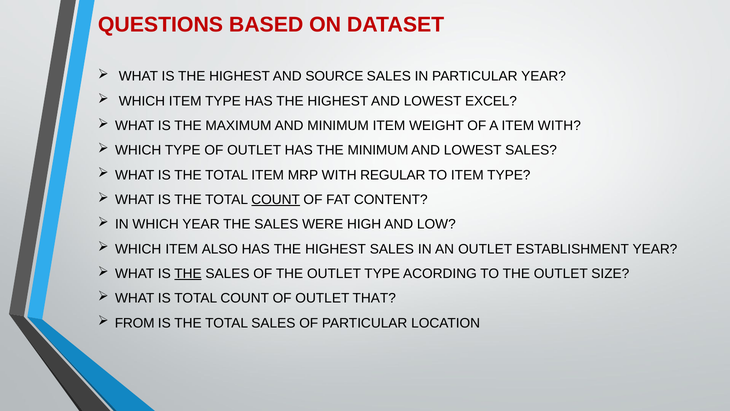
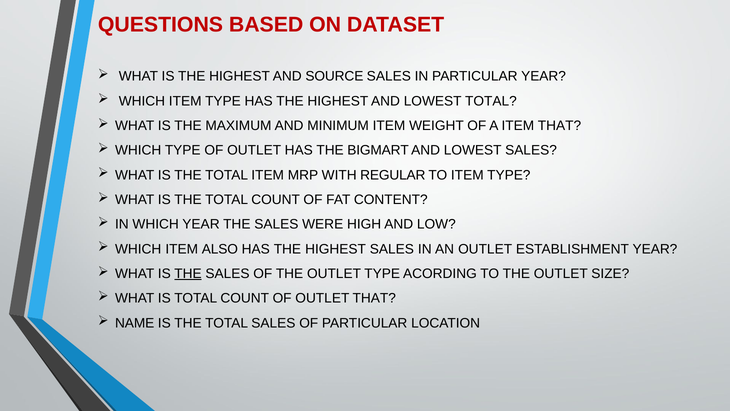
LOWEST EXCEL: EXCEL -> TOTAL (491, 101)
ITEM WITH: WITH -> THAT (559, 126)
THE MINIMUM: MINIMUM -> BIGMART (378, 150)
COUNT underline: present -> none (276, 200)
FROM: FROM -> NAME (135, 323)
